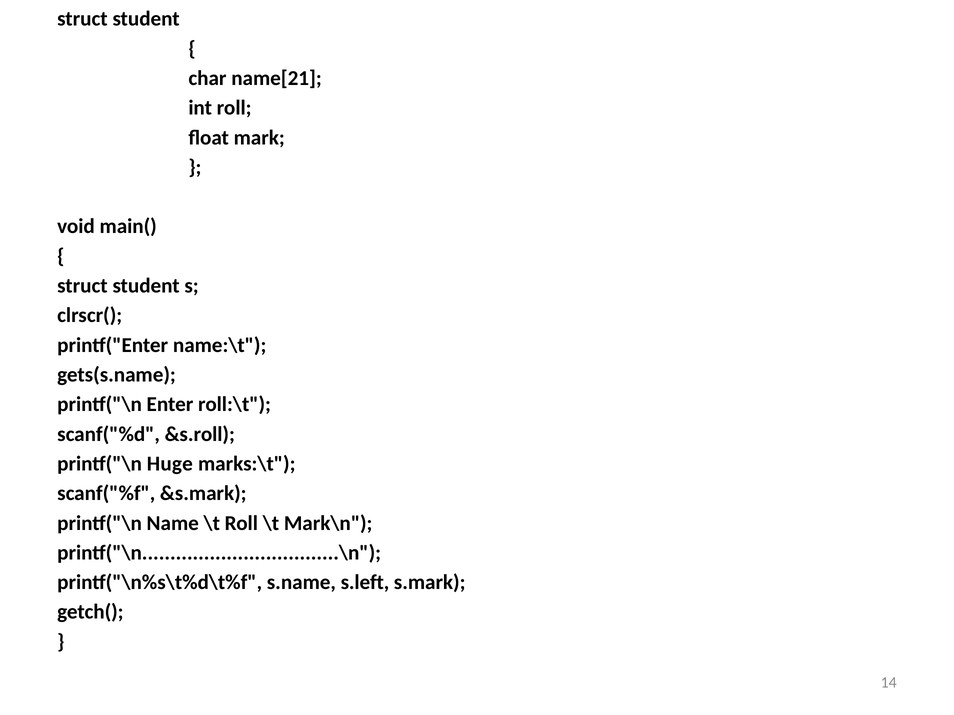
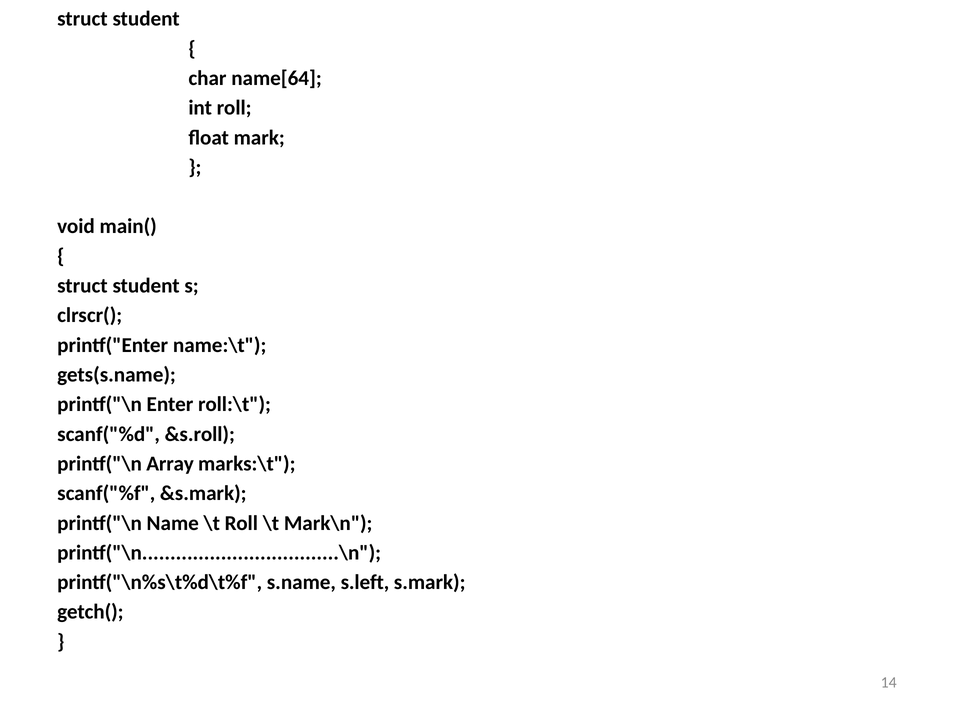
name[21: name[21 -> name[64 (277, 78)
Huge: Huge -> Array (170, 464)
